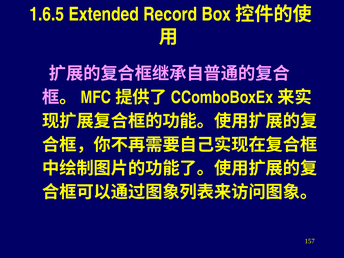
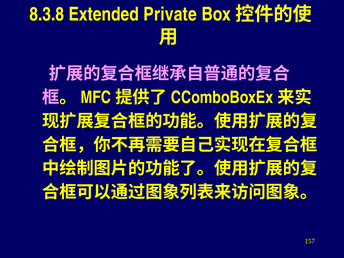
1.6.5: 1.6.5 -> 8.3.8 (47, 14)
Record: Record -> Private (170, 14)
